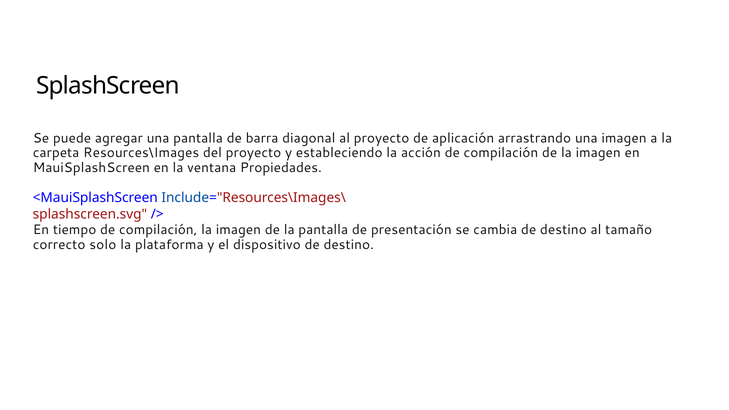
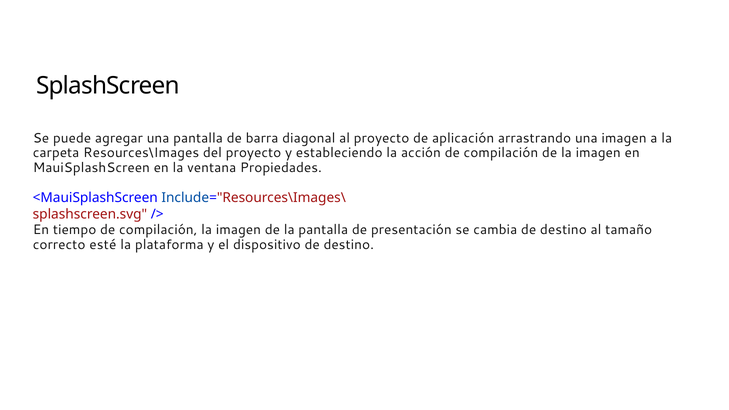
solo: solo -> esté (103, 245)
